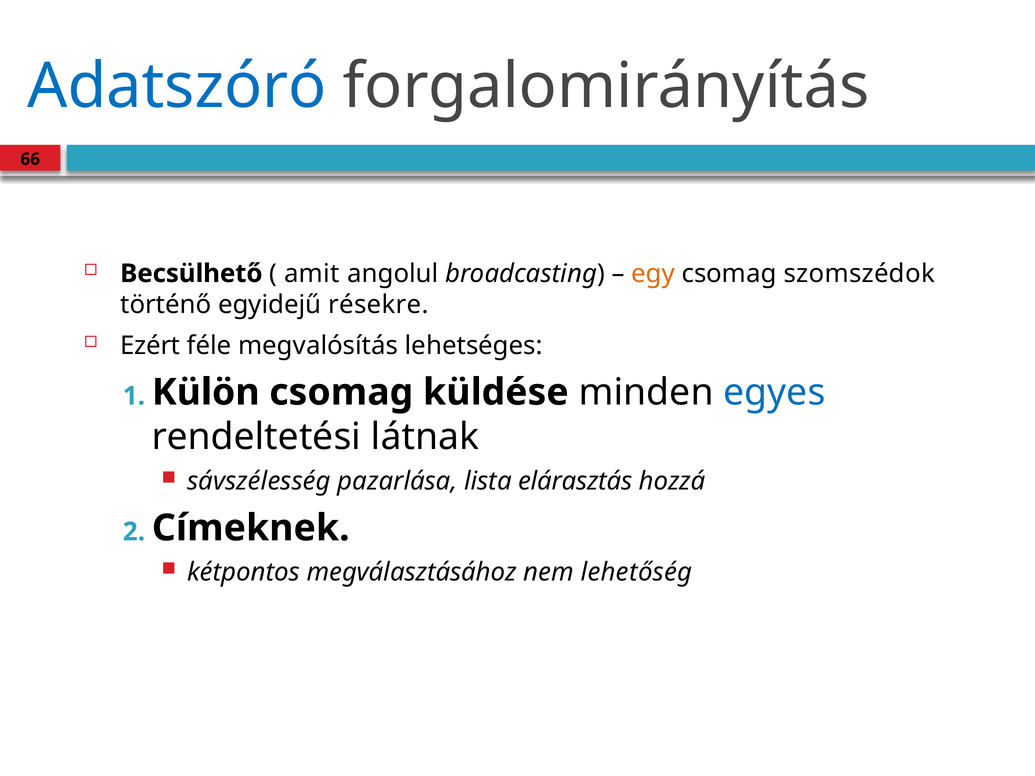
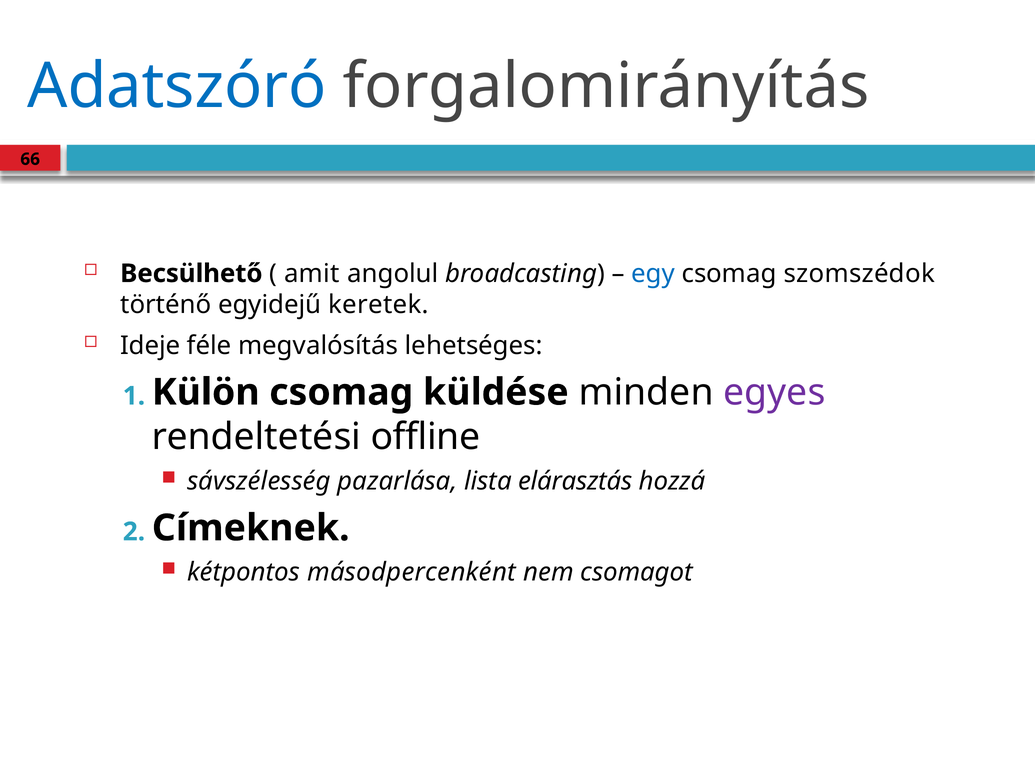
egy colour: orange -> blue (653, 274)
résekre: résekre -> keretek (378, 305)
Ezért: Ezért -> Ideje (150, 346)
egyes colour: blue -> purple (774, 392)
látnak: látnak -> offline (425, 437)
megválasztásához: megválasztásához -> másodpercenként (412, 572)
lehetőség: lehetőség -> csomagot (637, 572)
